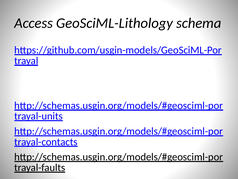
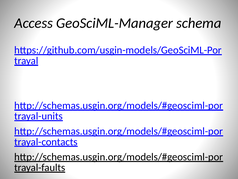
GeoSciML-Lithology: GeoSciML-Lithology -> GeoSciML-Manager (115, 23)
